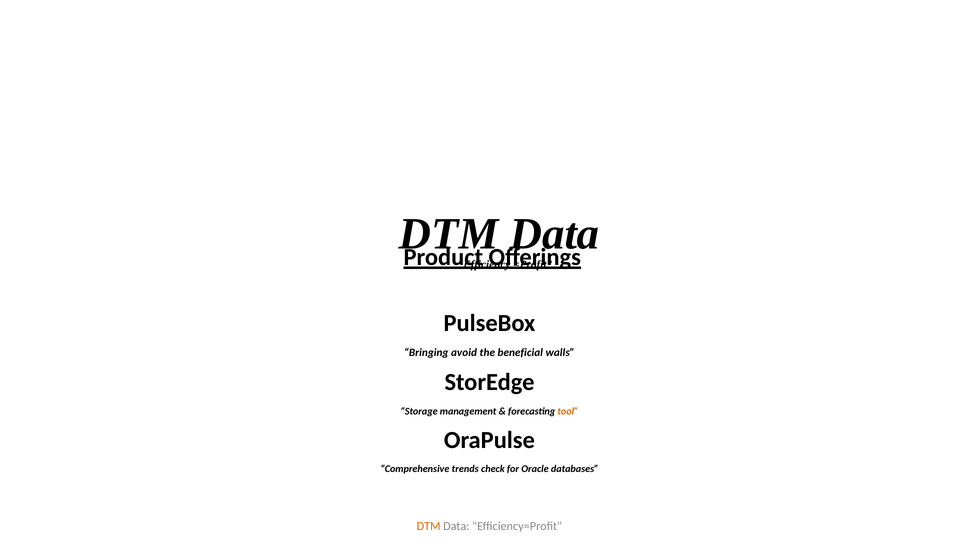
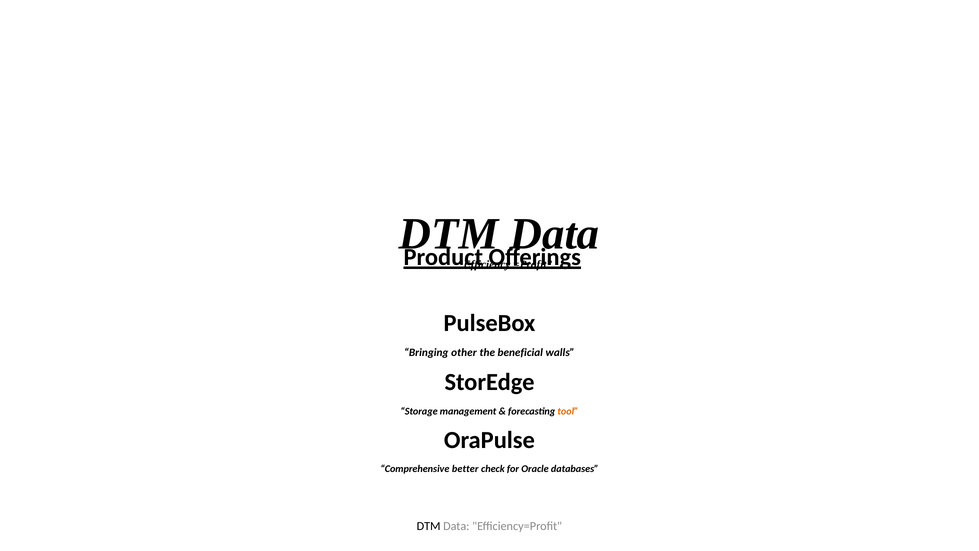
avoid: avoid -> other (464, 353)
trends: trends -> better (465, 469)
DTM colour: orange -> black (429, 526)
